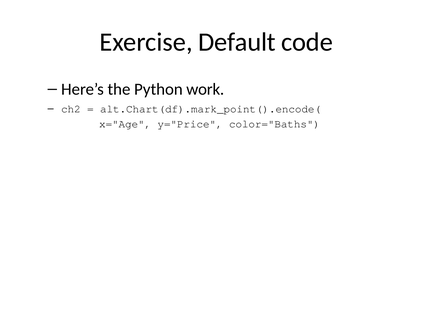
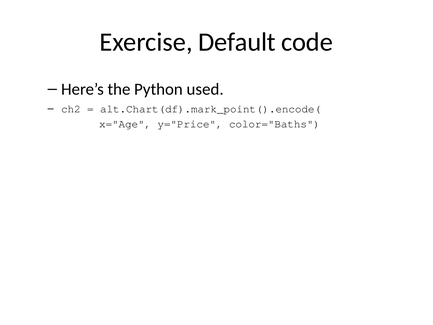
work: work -> used (205, 89)
